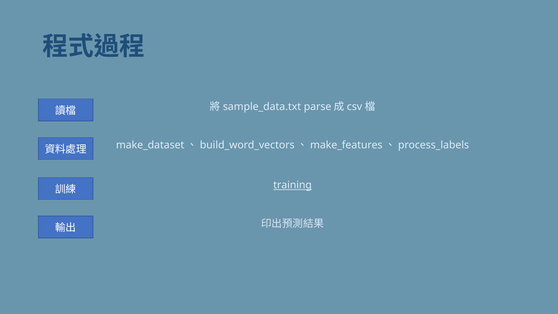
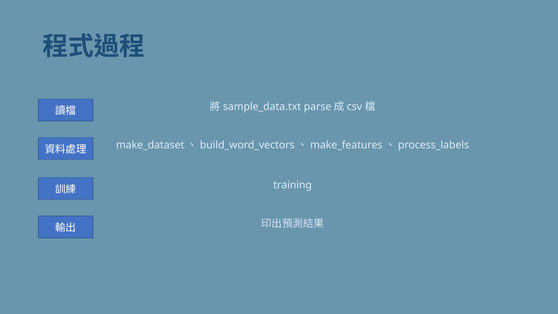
training underline: present -> none (293, 185)
